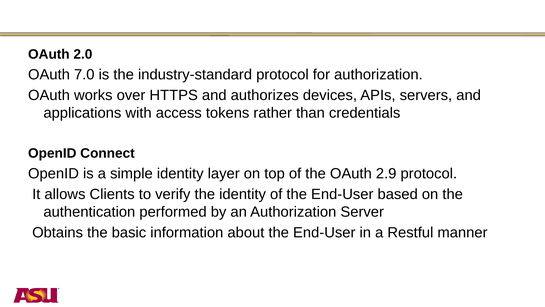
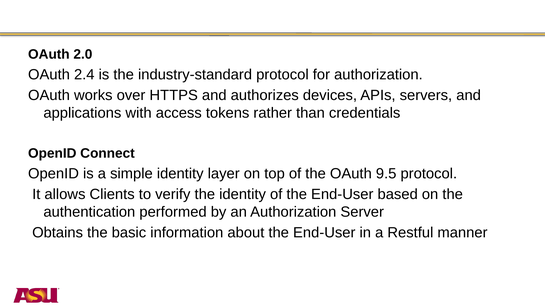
7.0: 7.0 -> 2.4 (84, 74)
2.9: 2.9 -> 9.5 (386, 173)
